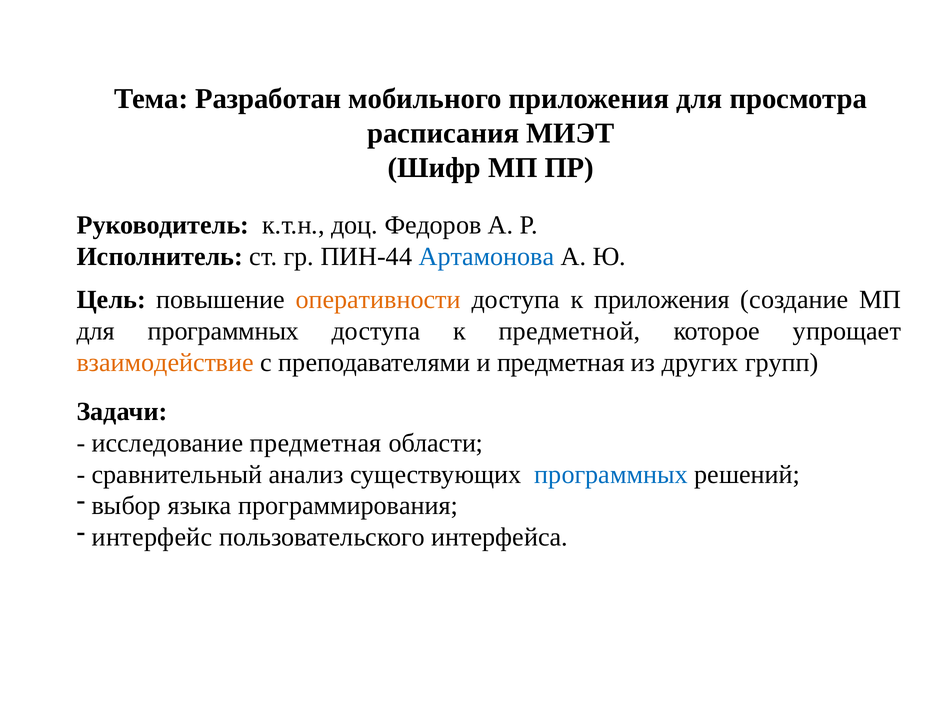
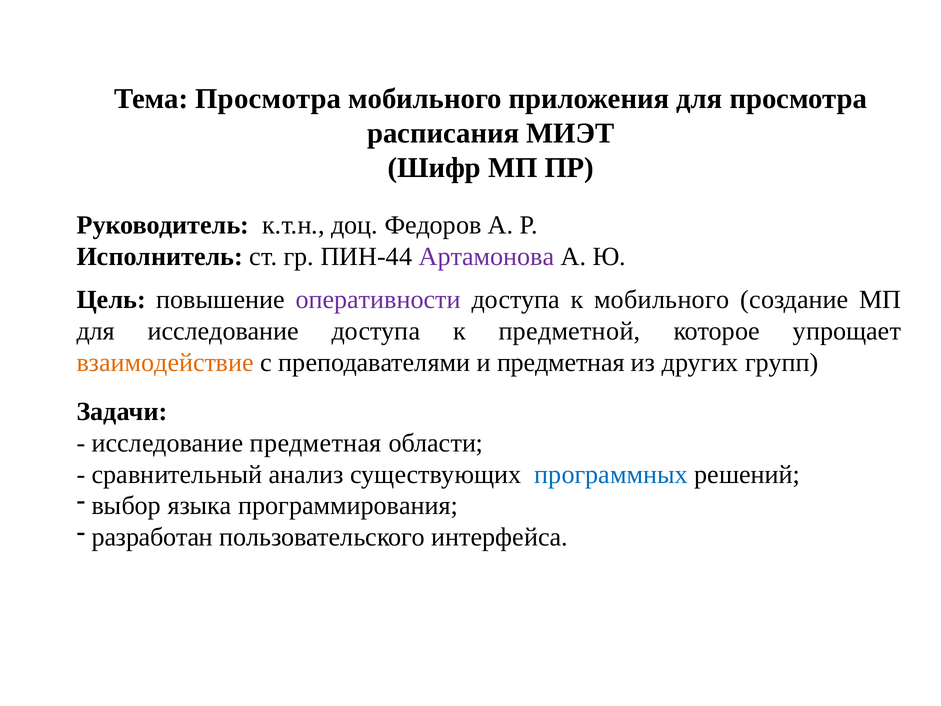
Тема Разработан: Разработан -> Просмотра (268, 99)
Артамонова colour: blue -> purple (486, 256)
оперативности colour: orange -> purple (378, 300)
к приложения: приложения -> мобильного (662, 300)
для программных: программных -> исследование (223, 331)
интерфейс: интерфейс -> разработан (152, 537)
